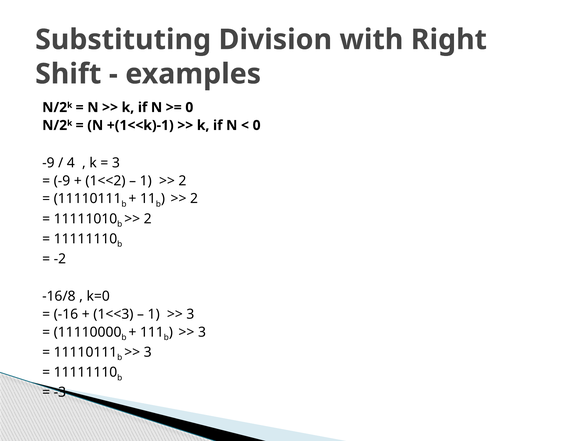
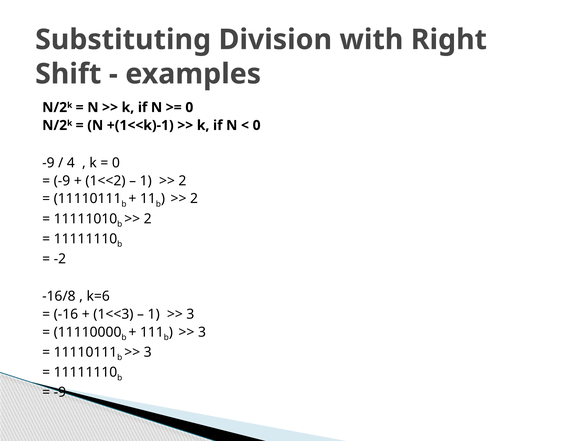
3: 3 -> 0 (116, 163)
k=0: k=0 -> k=6 (98, 296)
-3: -3 -> -9 (60, 392)
